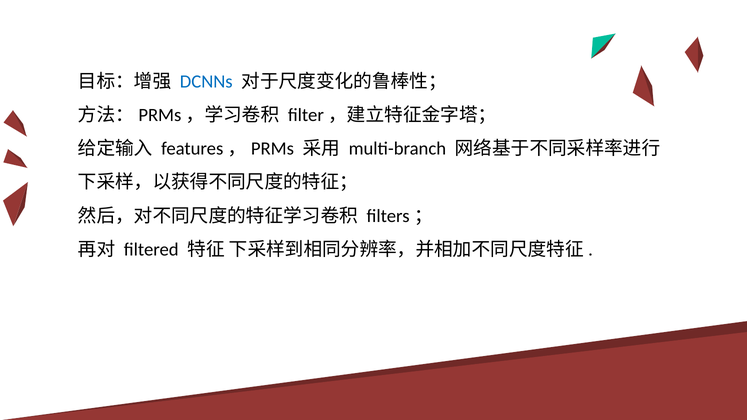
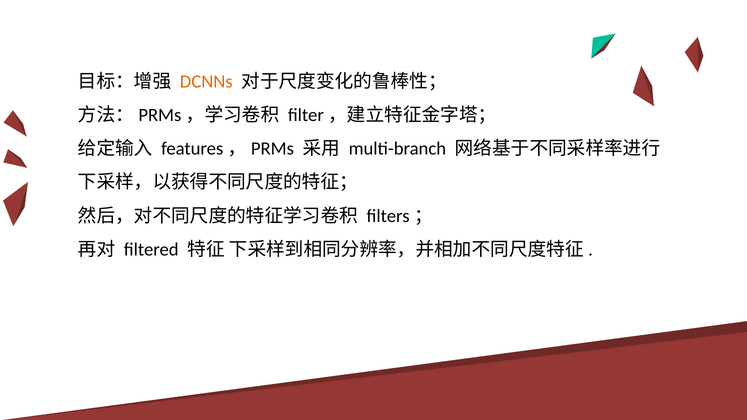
DCNNs colour: blue -> orange (206, 82)
